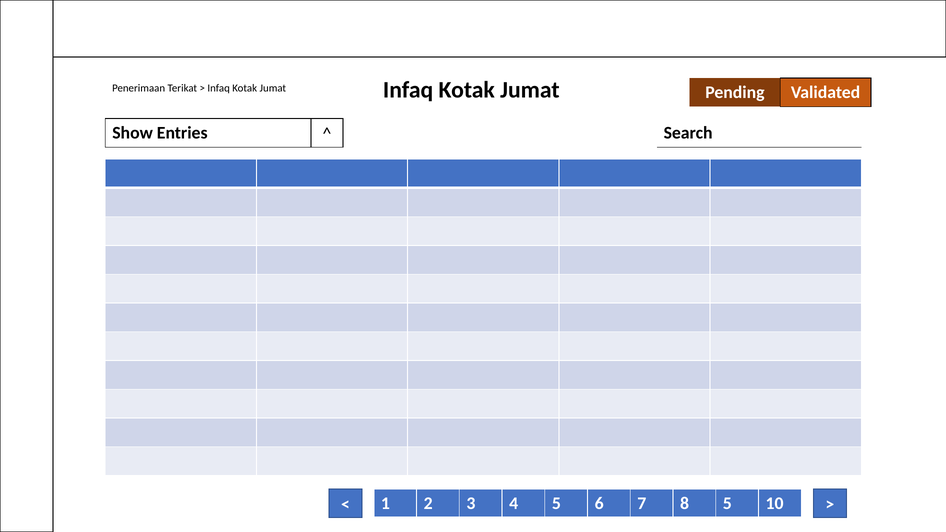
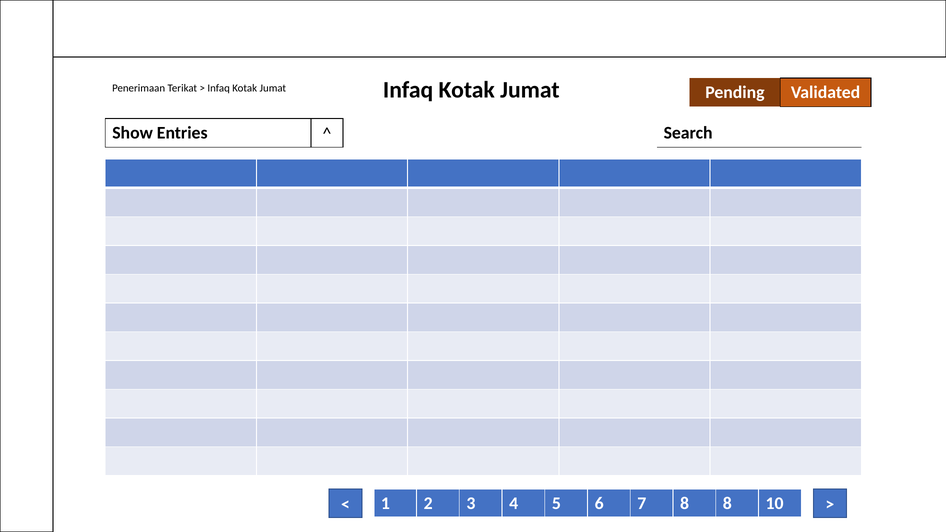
8 5: 5 -> 8 (727, 504)
